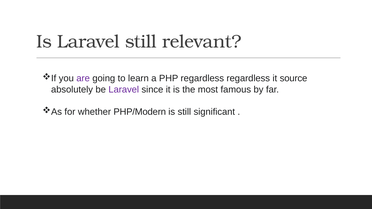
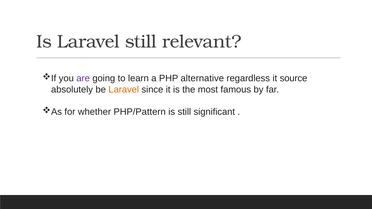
PHP regardless: regardless -> alternative (202, 78)
Laravel colour: purple -> orange (124, 90)
PHP/Modern: PHP/Modern -> PHP/Pattern (140, 112)
